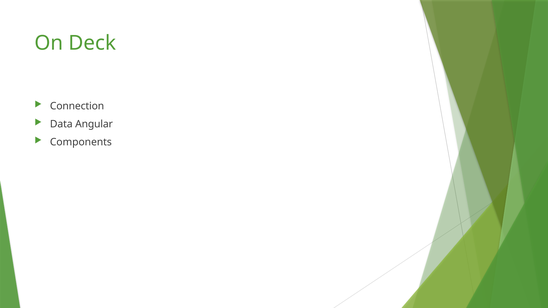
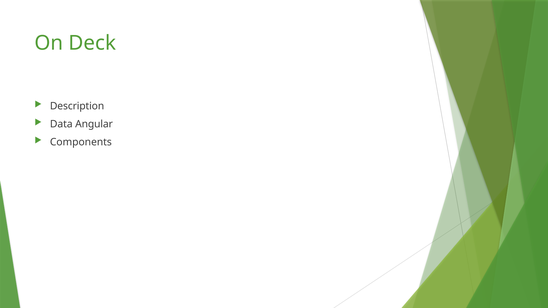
Connection: Connection -> Description (77, 106)
